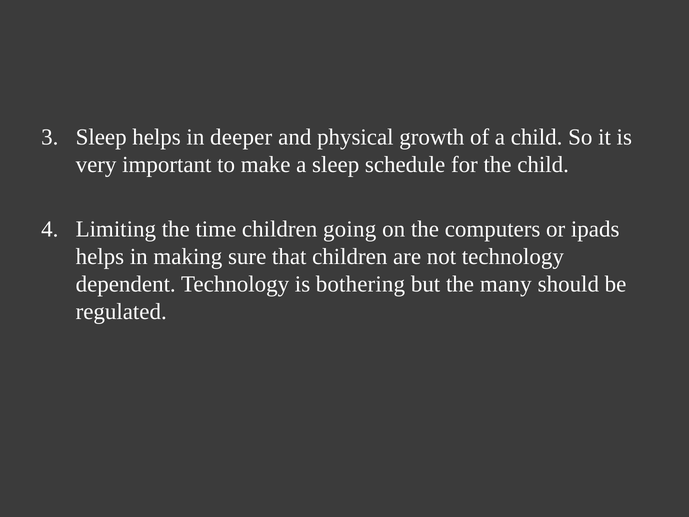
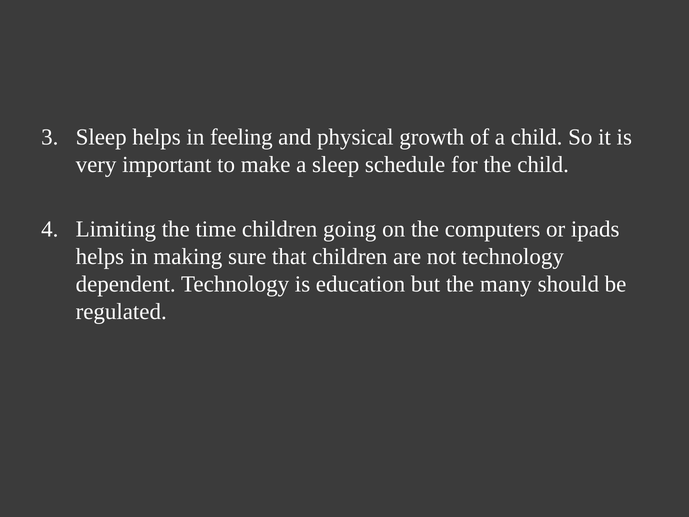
deeper: deeper -> feeling (241, 137)
bothering: bothering -> education (361, 284)
